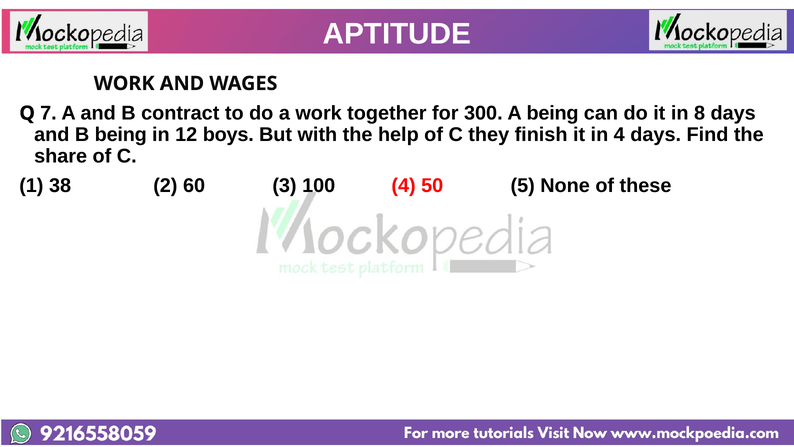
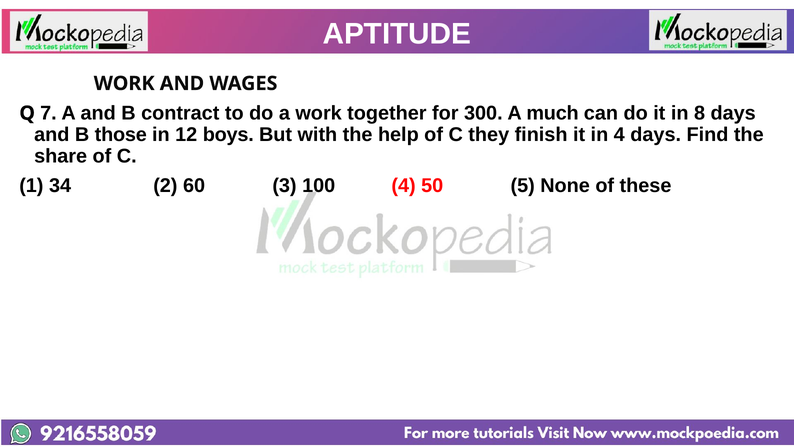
A being: being -> much (553, 113)
B being: being -> those (121, 135)
38: 38 -> 34 (60, 186)
